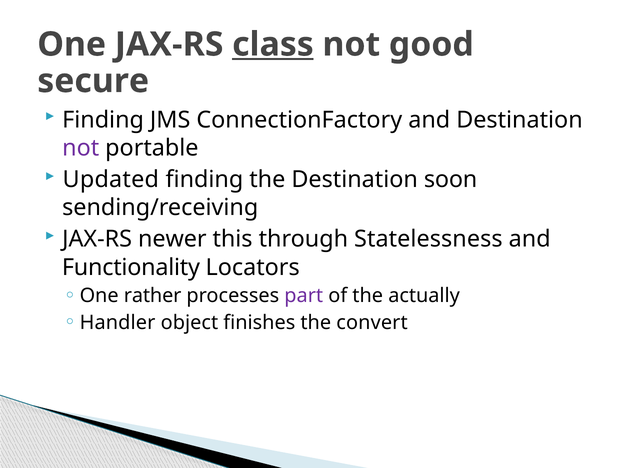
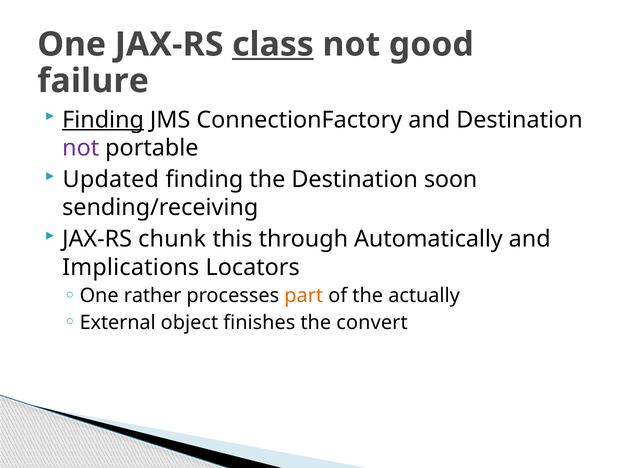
secure: secure -> failure (93, 81)
Finding underline: none -> present (103, 120)
newer: newer -> chunk (172, 239)
Statelessness: Statelessness -> Automatically (428, 239)
Functionality: Functionality -> Implications (131, 267)
part colour: purple -> orange (304, 295)
Handler: Handler -> External (118, 322)
